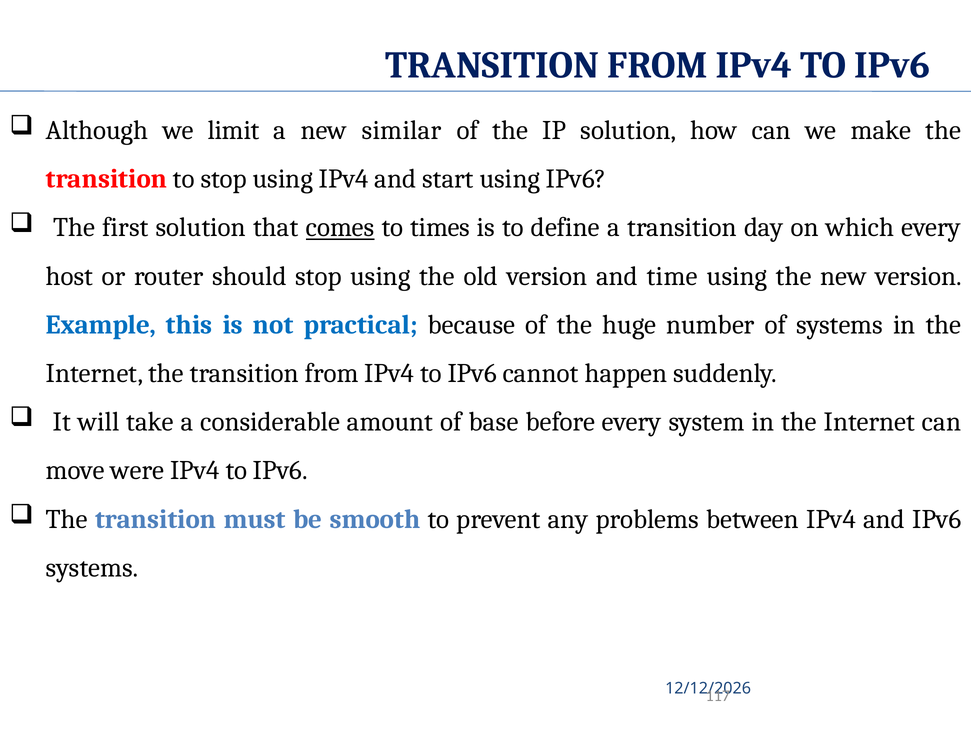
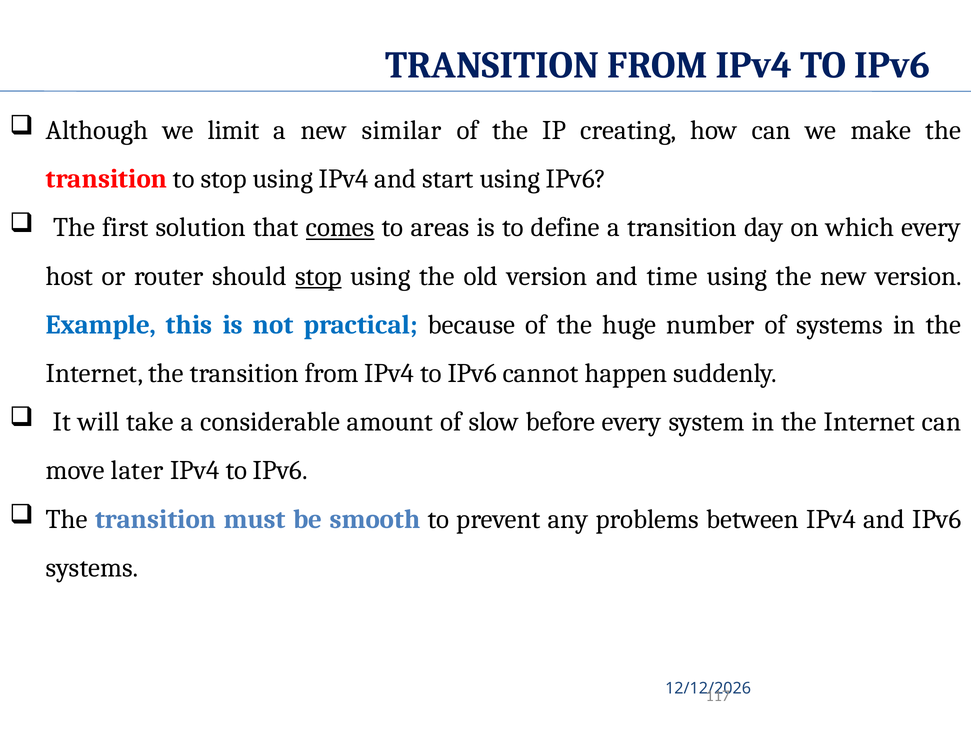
IP solution: solution -> creating (628, 130)
times: times -> areas (440, 227)
stop underline: none -> present (318, 276)
base: base -> slow (494, 422)
were: were -> later (137, 470)
